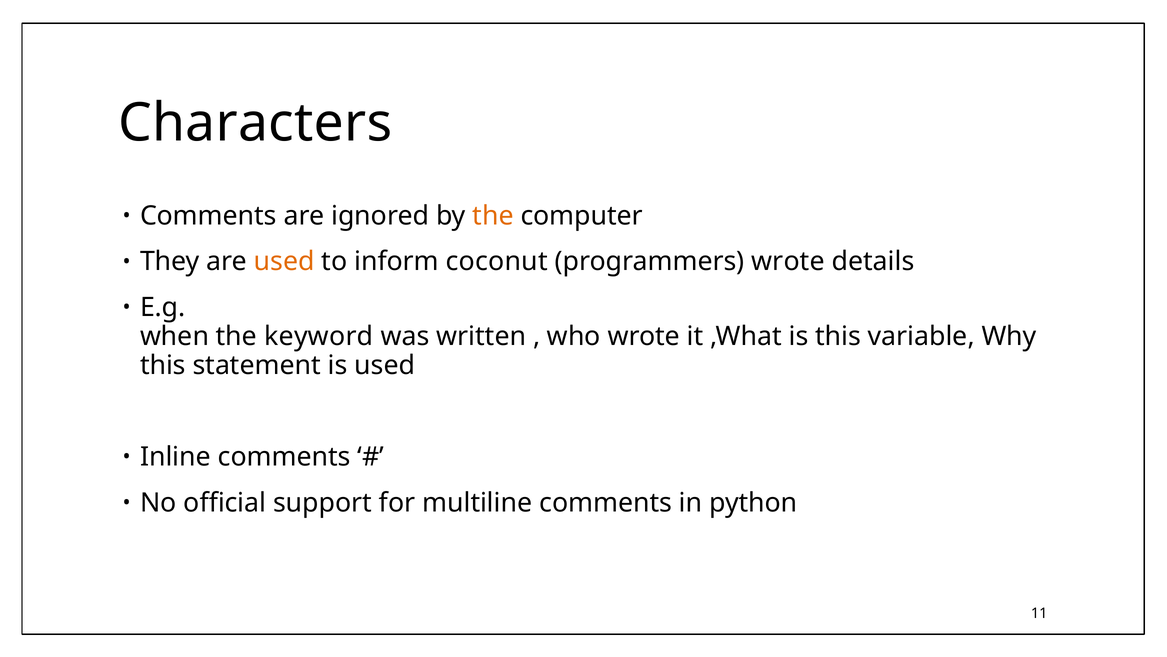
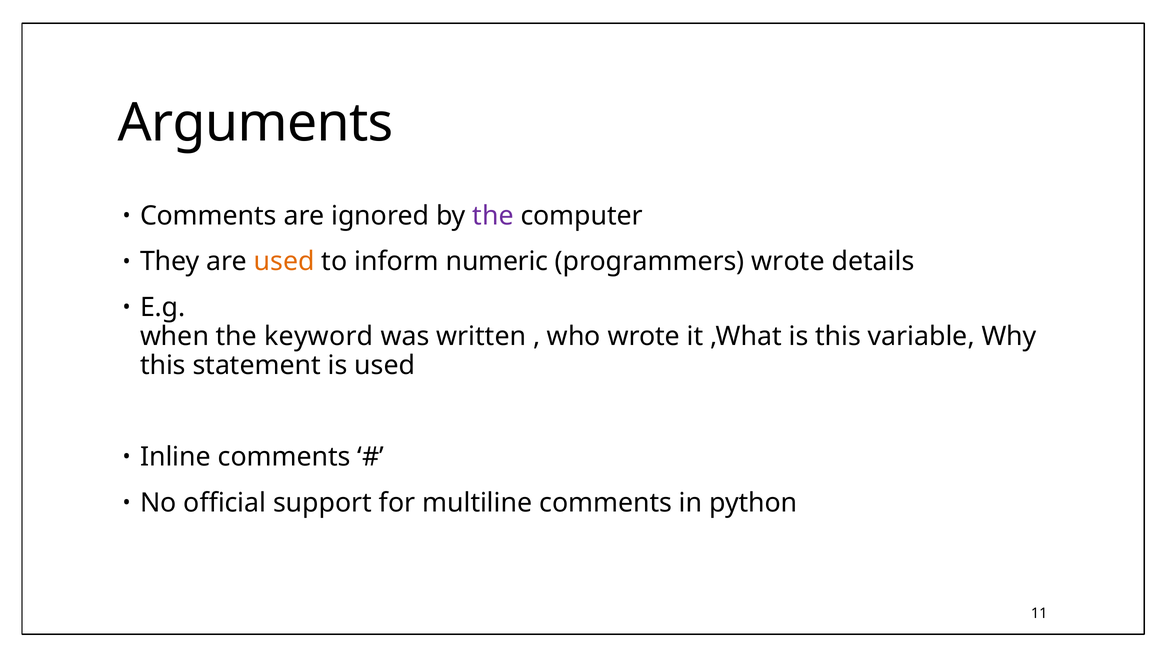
Characters: Characters -> Arguments (256, 123)
the colour: orange -> purple (493, 216)
coconut: coconut -> numeric (497, 261)
